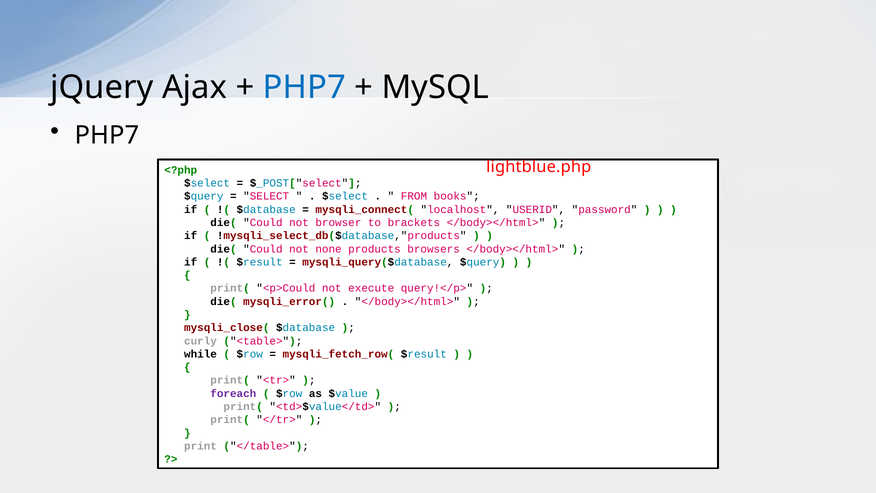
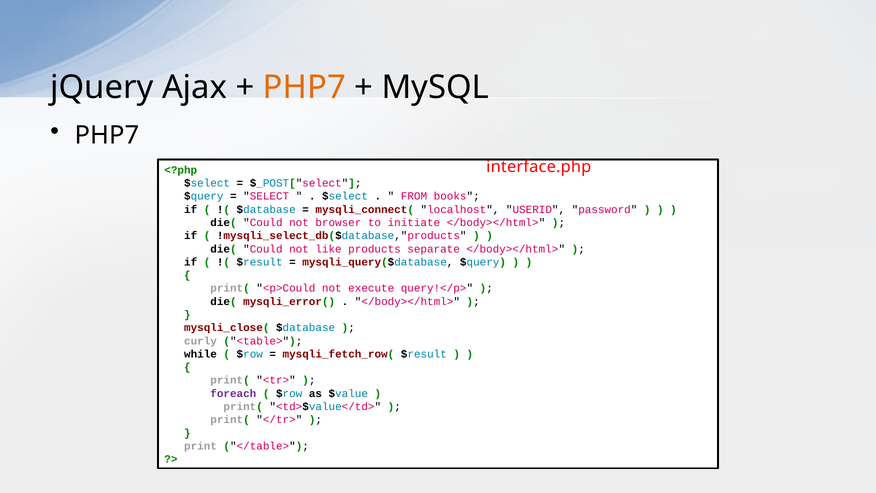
PHP7 colour: blue -> orange (304, 87)
lightblue.php: lightblue.php -> interface.php (539, 167)
brackets: brackets -> initiate (414, 222)
none: none -> like (329, 249)
browsers: browsers -> separate (434, 249)
